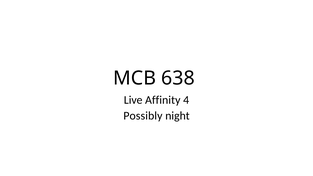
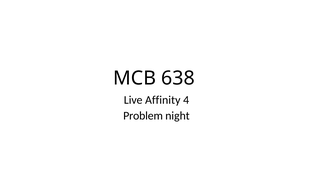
Possibly: Possibly -> Problem (143, 116)
